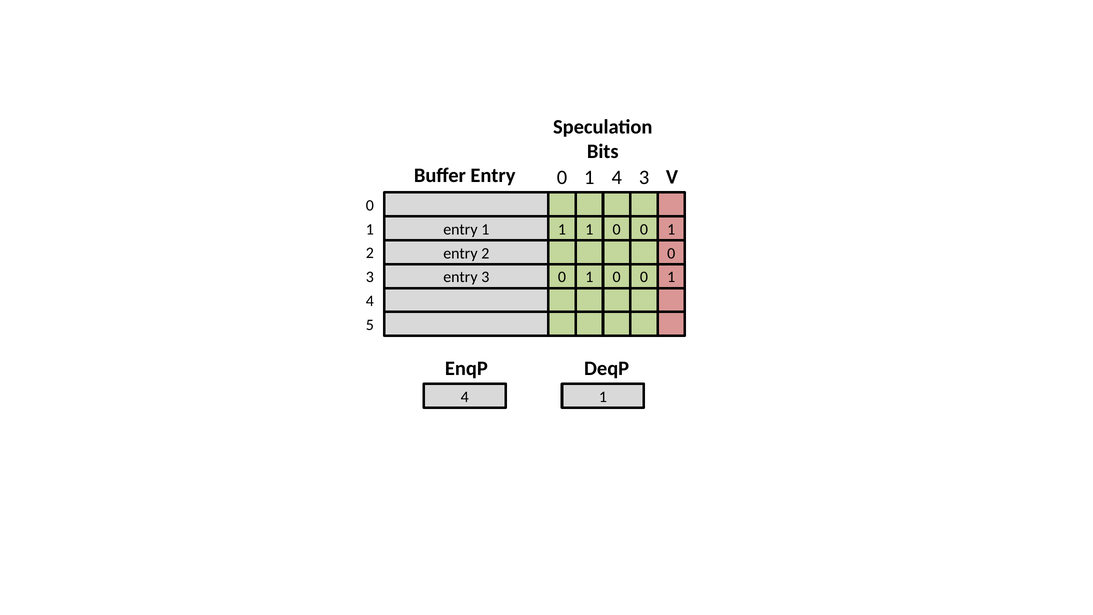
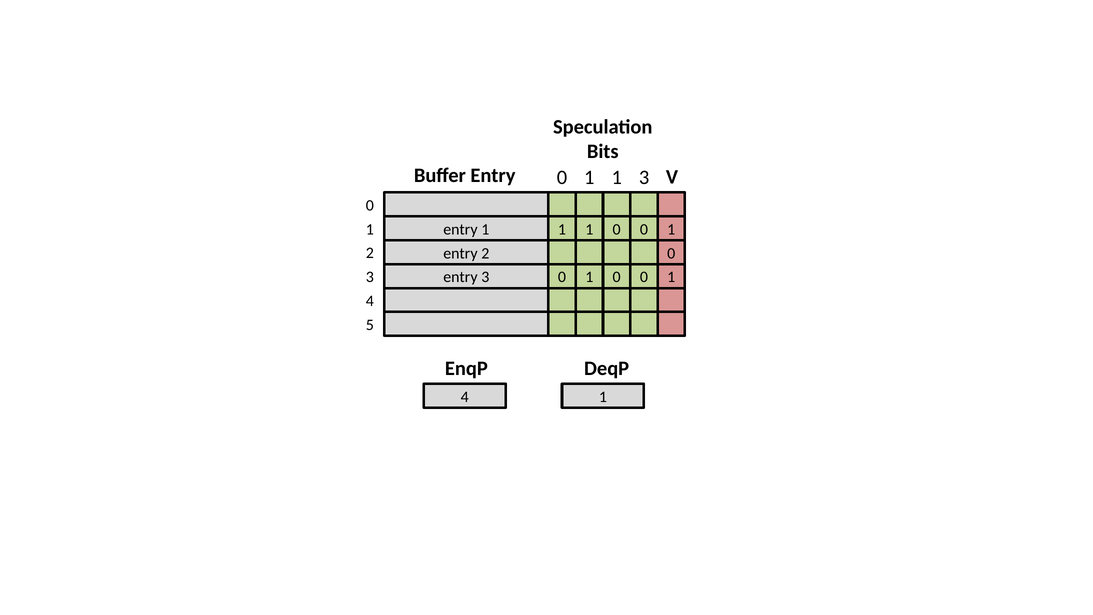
4: 4 -> 1 (617, 178)
